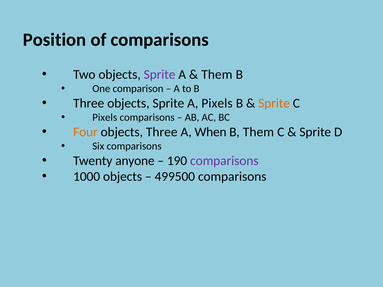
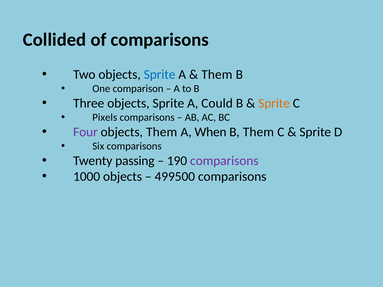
Position: Position -> Collided (55, 40)
Sprite colour: purple -> blue (160, 75)
A Pixels: Pixels -> Could (217, 103)
Four colour: orange -> purple (85, 132)
objects Three: Three -> Them (162, 132)
anyone: anyone -> passing (135, 161)
